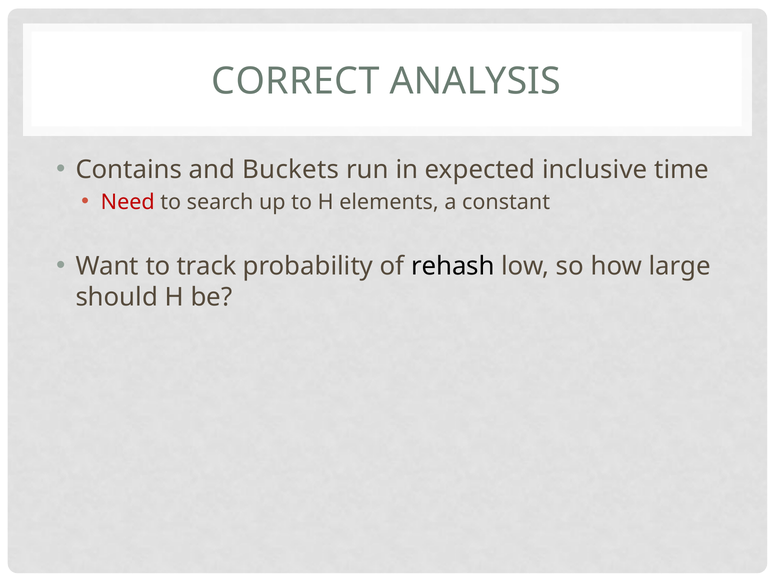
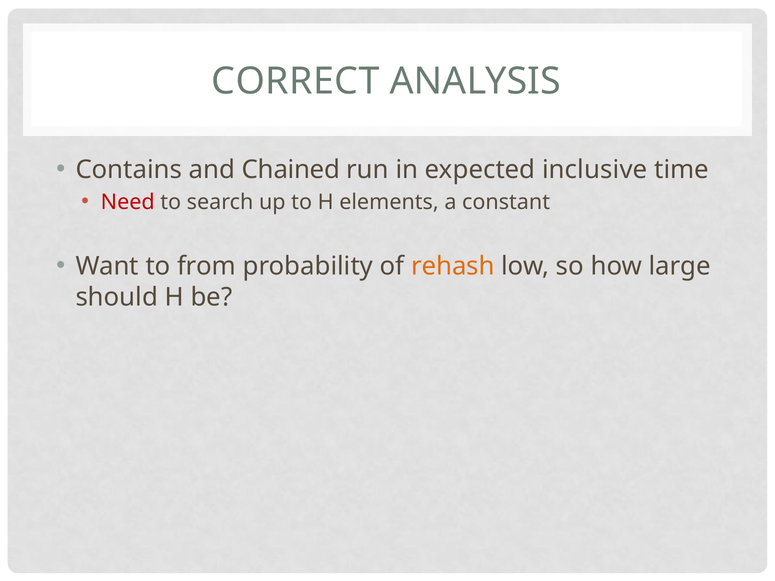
Buckets: Buckets -> Chained (291, 170)
track: track -> from (207, 266)
rehash colour: black -> orange (453, 266)
